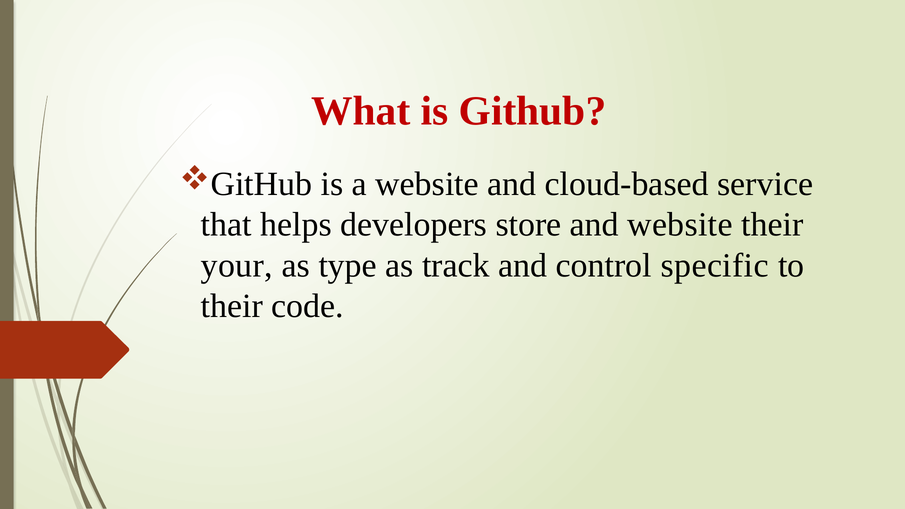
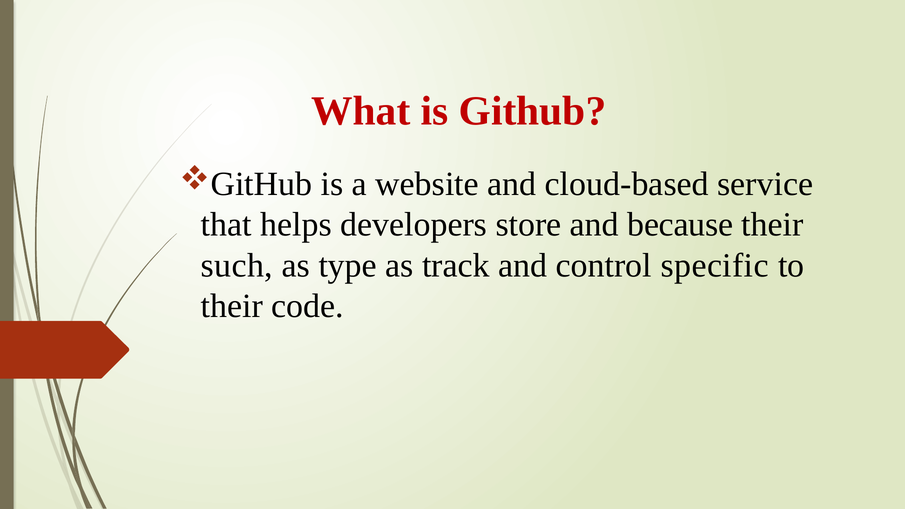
and website: website -> because (680, 225)
your: your -> such (237, 265)
